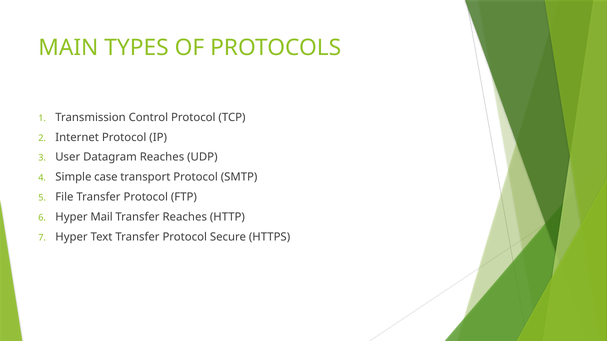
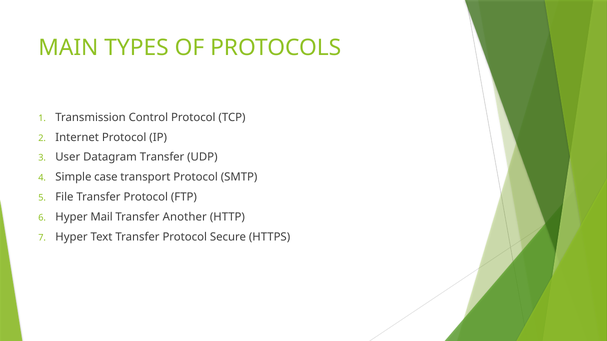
Datagram Reaches: Reaches -> Transfer (162, 157)
Transfer Reaches: Reaches -> Another (185, 217)
